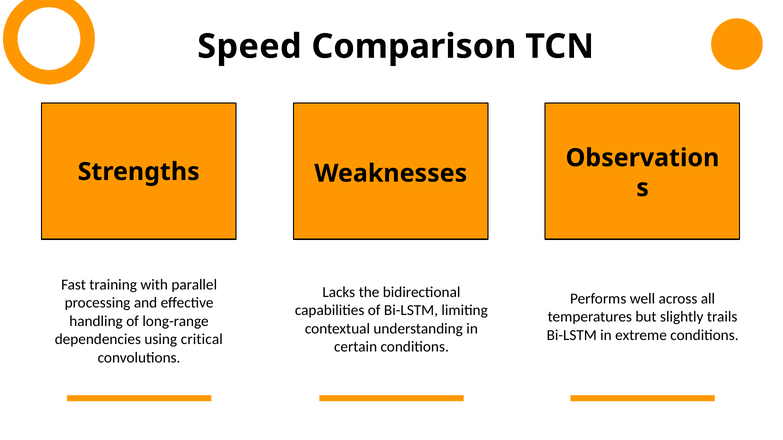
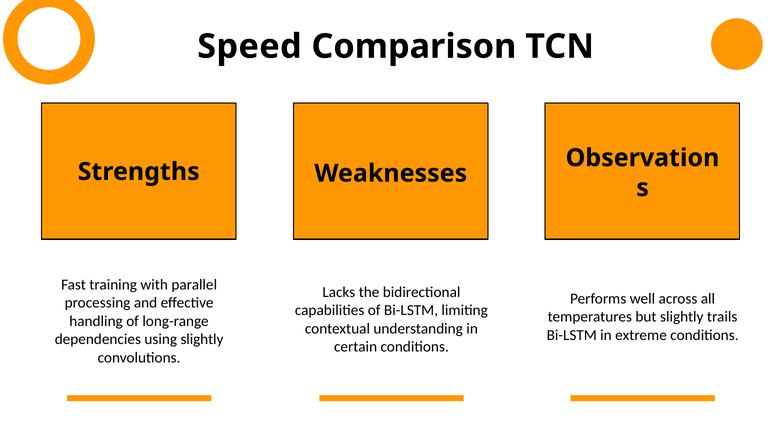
using critical: critical -> slightly (202, 340)
